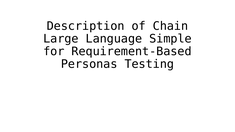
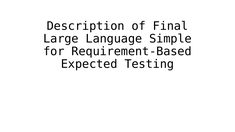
Chain: Chain -> Final (170, 26)
Personas: Personas -> Expected (89, 64)
